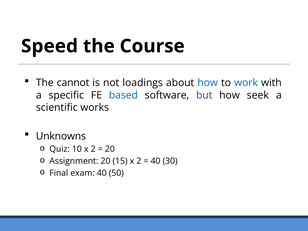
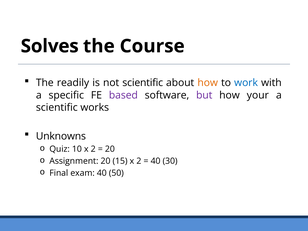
Speed: Speed -> Solves (50, 46)
cannot: cannot -> readily (73, 83)
not loadings: loadings -> scientific (143, 83)
how colour: blue -> orange (208, 83)
based colour: blue -> purple (123, 95)
seek: seek -> your (258, 95)
